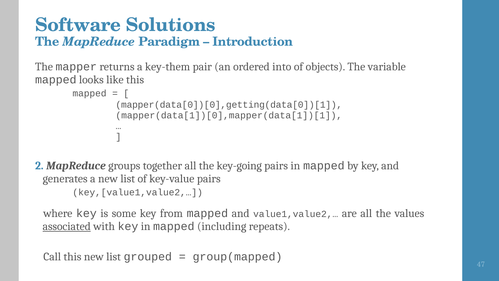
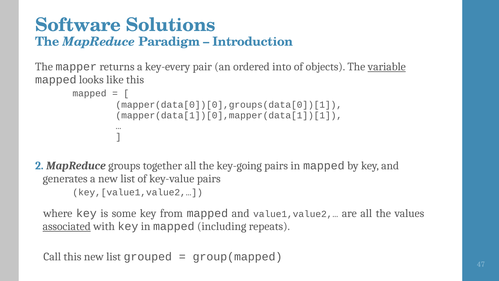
key-them: key-them -> key-every (168, 67)
variable underline: none -> present (387, 67)
mapper(data[0])[0],getting(data[0])[1: mapper(data[0])[0],getting(data[0])[1 -> mapper(data[0])[0],groups(data[0])[1 (229, 105)
